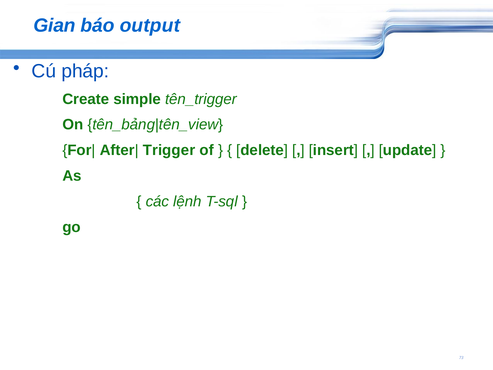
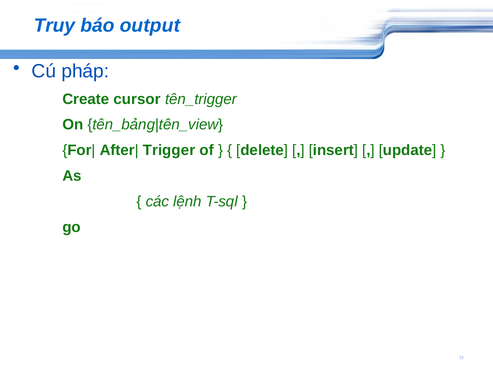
Gian: Gian -> Truy (54, 26)
simple: simple -> cursor (137, 99)
